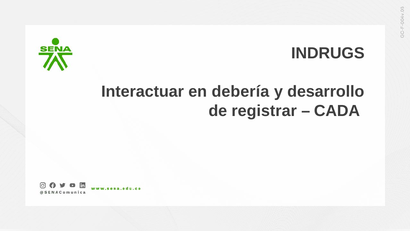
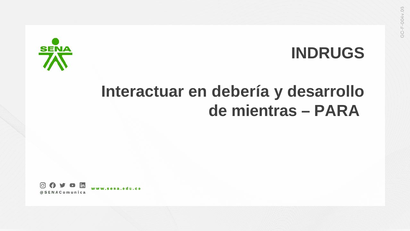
registrar: registrar -> mientras (264, 111)
CADA: CADA -> PARA (337, 111)
